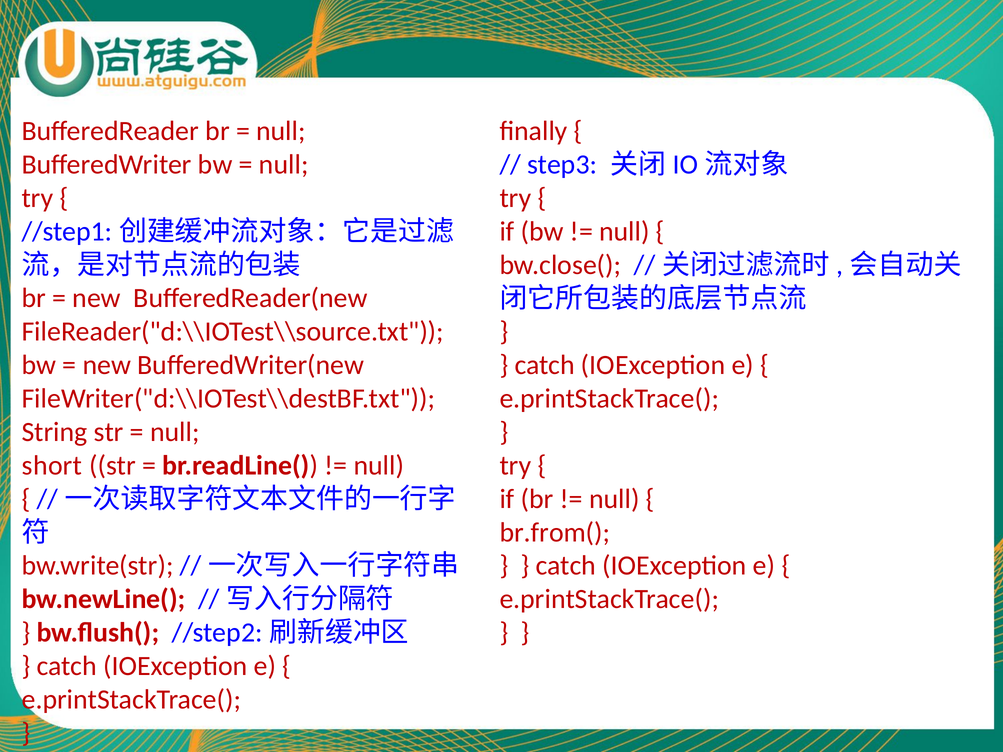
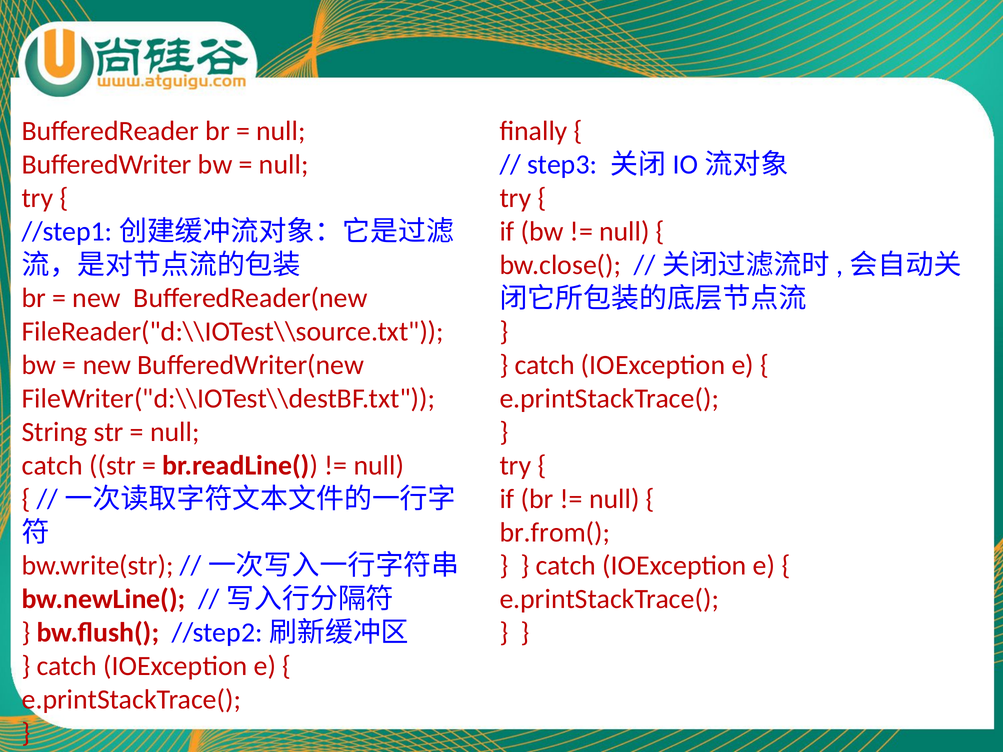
short: short -> catch (52, 466)
